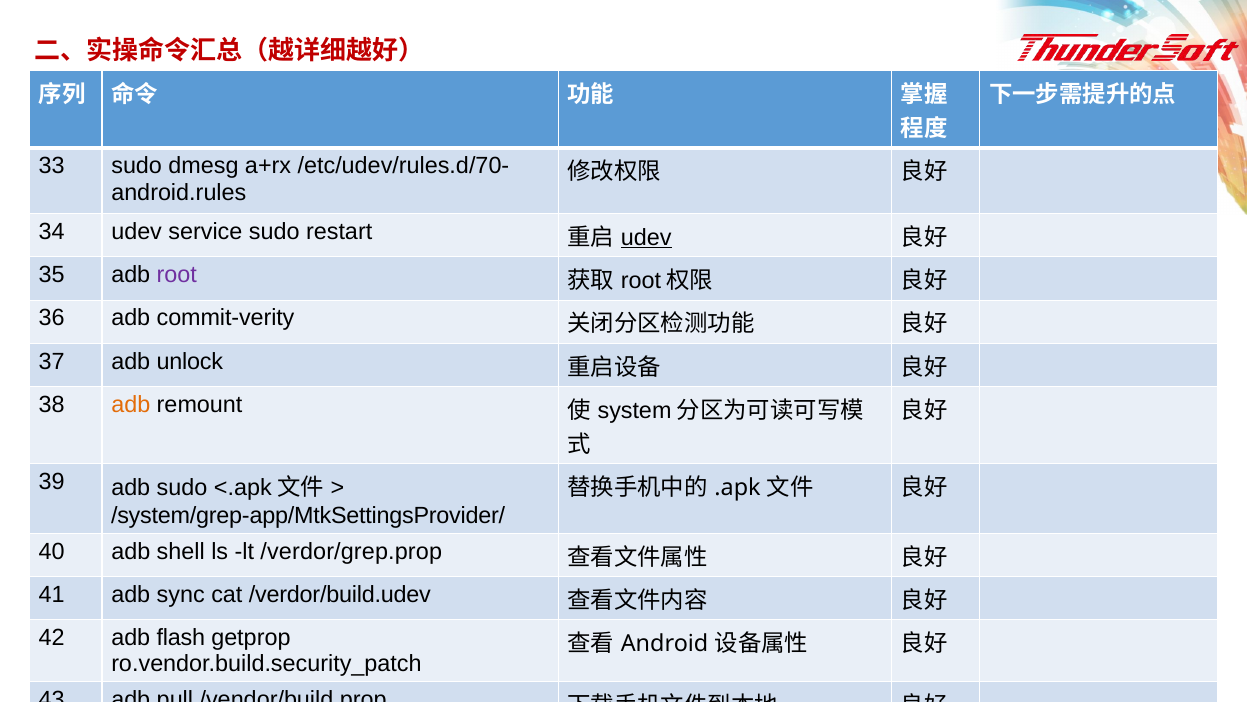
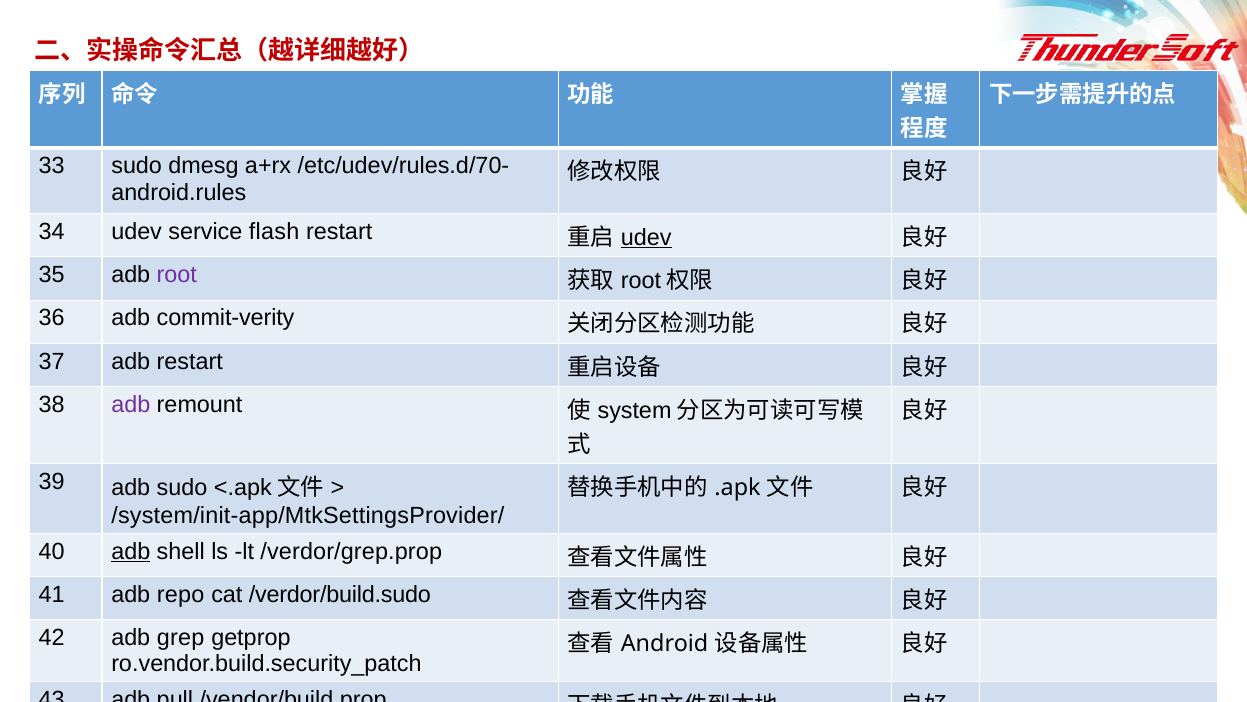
service sudo: sudo -> flash (274, 232)
adb unlock: unlock -> restart (190, 361)
adb colour: orange -> purple (131, 404)
/system/grep-app/MtkSettingsProvider/: /system/grep-app/MtkSettingsProvider/ -> /system/init-app/MtkSettingsProvider/ (308, 515)
adb underline: none -> present (131, 551)
sync: sync -> repo (181, 594)
/verdor/build.udev: /verdor/build.udev -> /verdor/build.sudo (340, 594)
flash: flash -> grep (181, 637)
